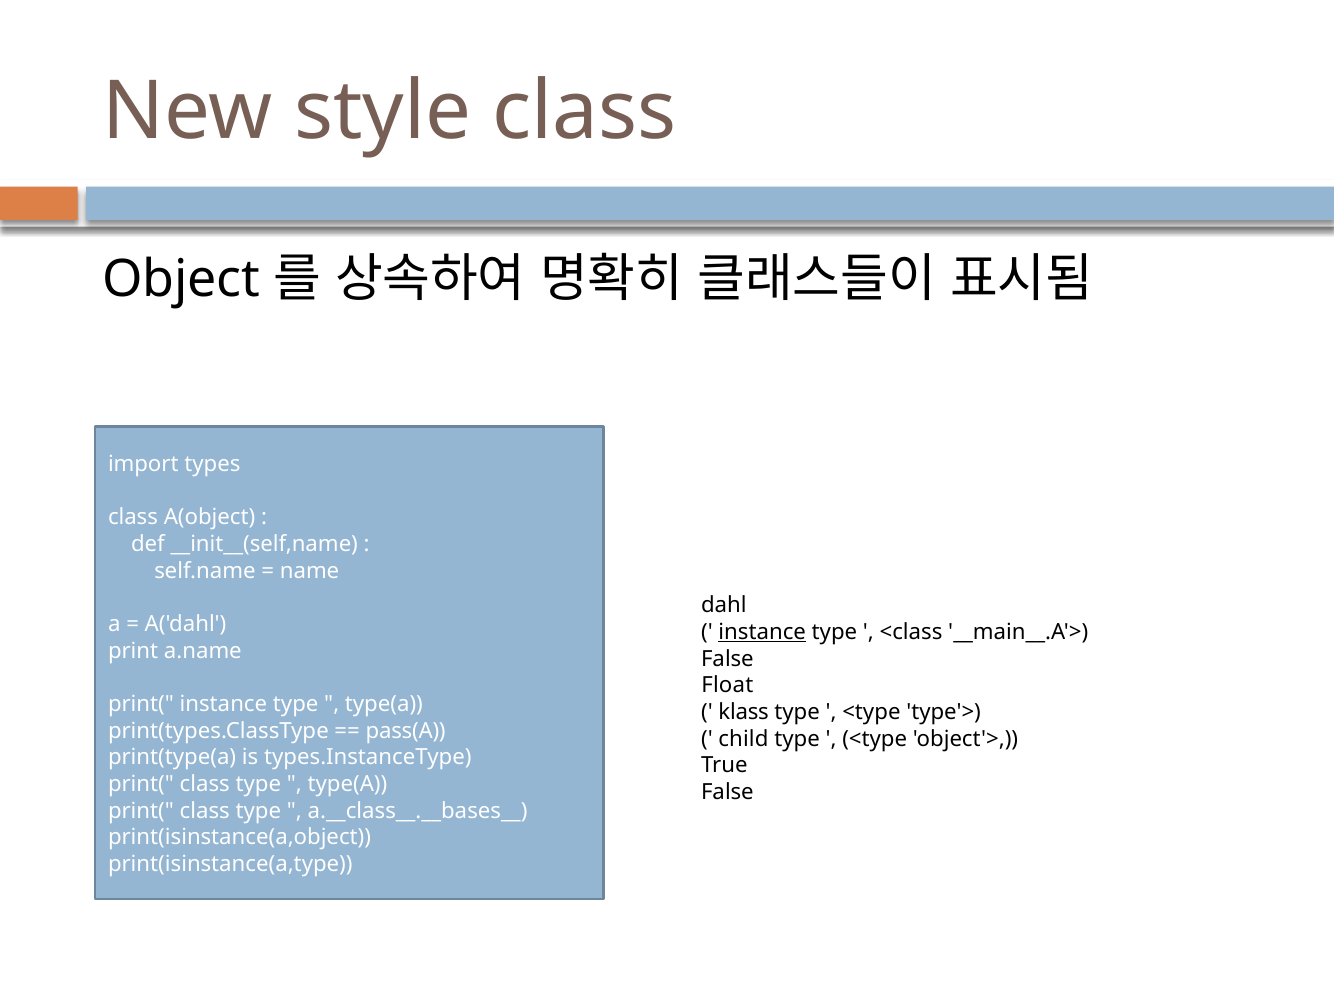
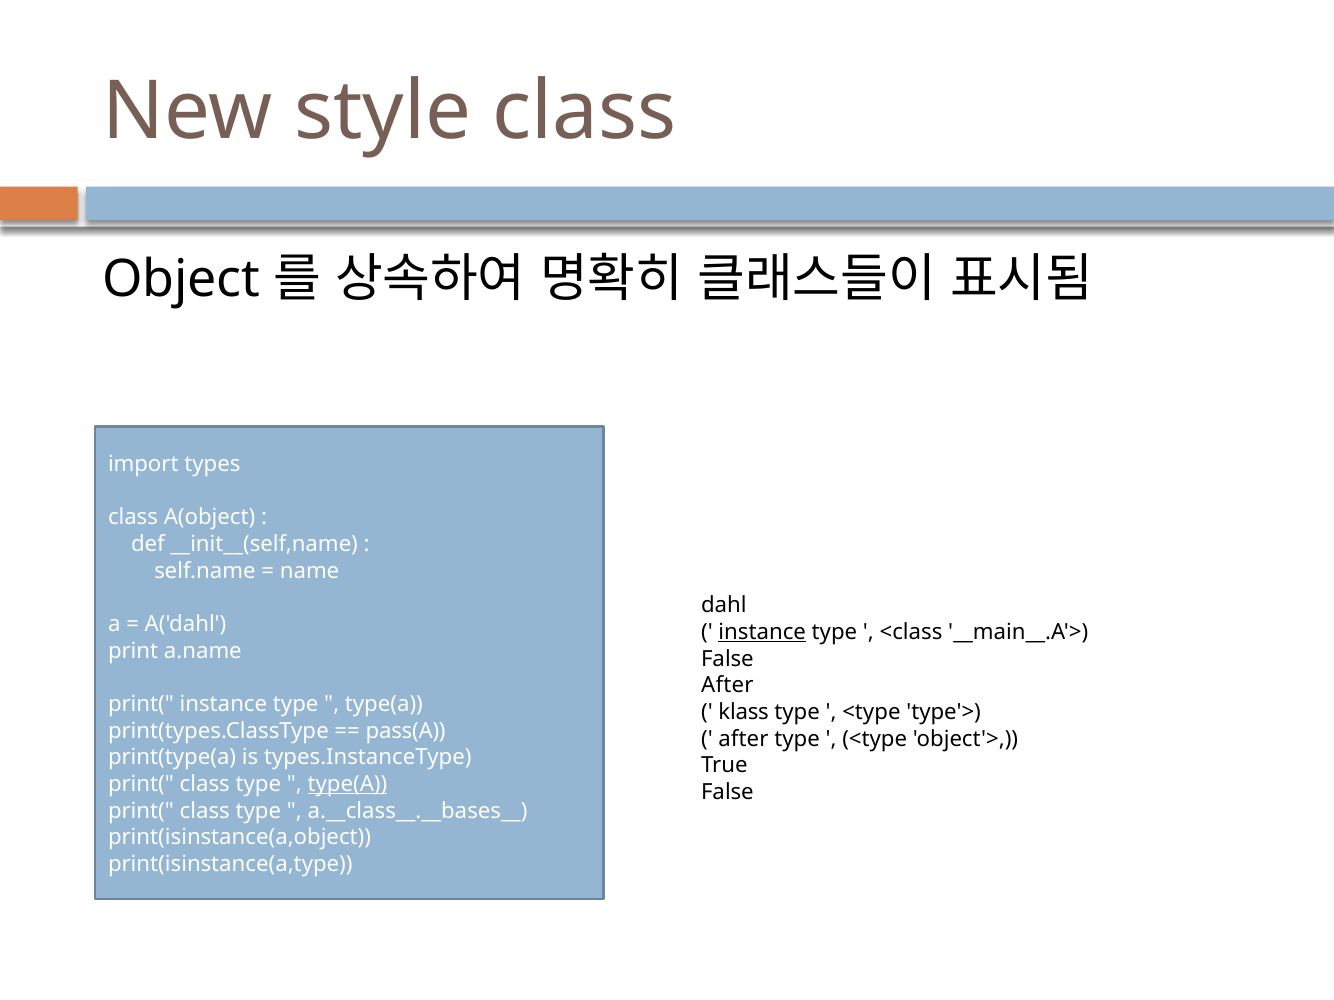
Float: Float -> After (727, 686)
child: child -> after (743, 739)
type(A underline: none -> present (347, 785)
